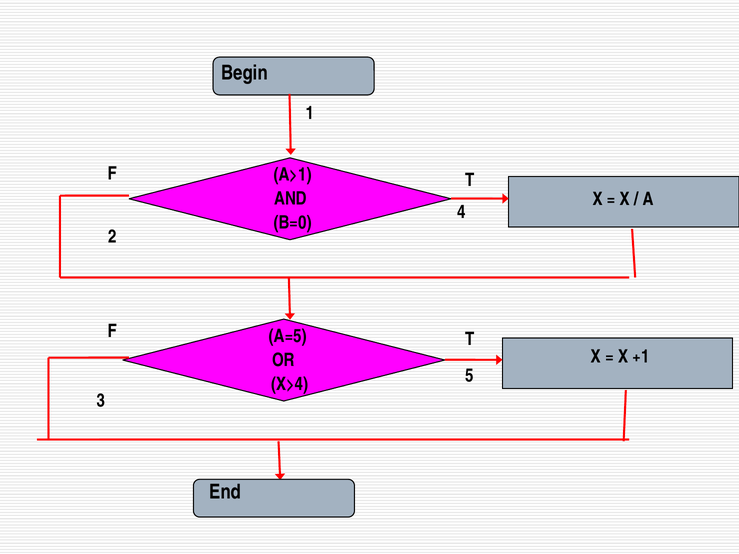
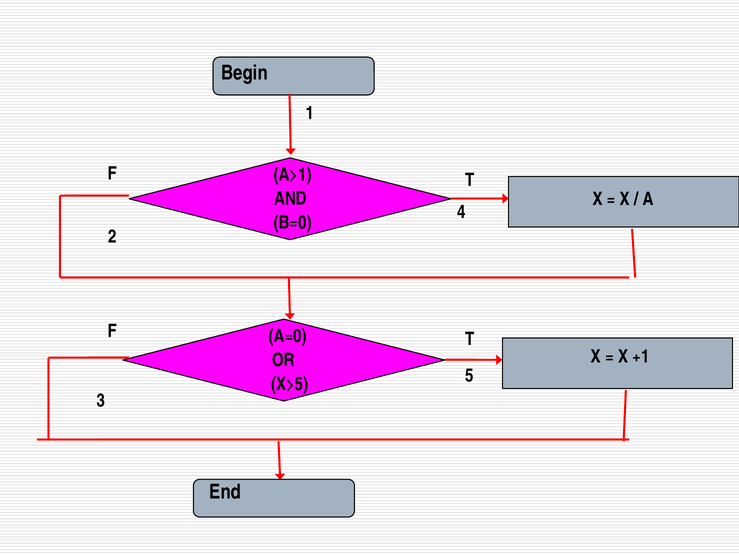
A=5: A=5 -> A=0 (288, 336)
X>4: X>4 -> X>5 (290, 384)
